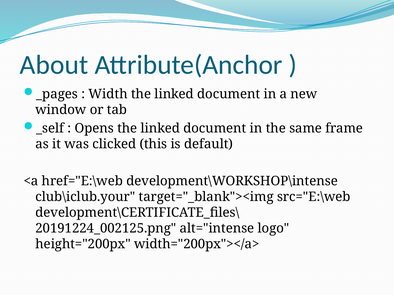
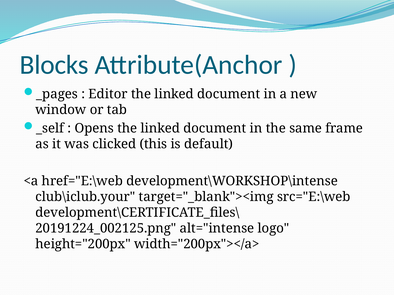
About: About -> Blocks (54, 65)
Width: Width -> Editor (108, 94)
